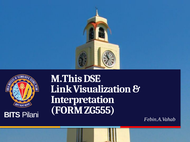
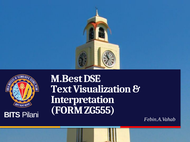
M.This: M.This -> M.Best (67, 79)
Link: Link -> Text (61, 89)
